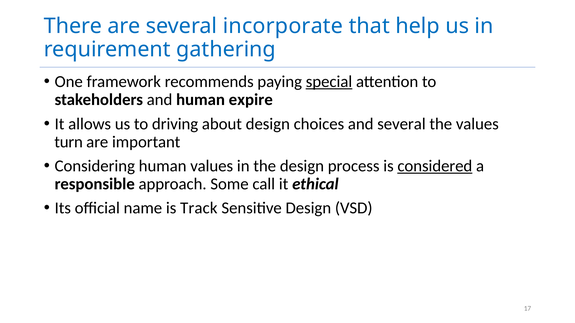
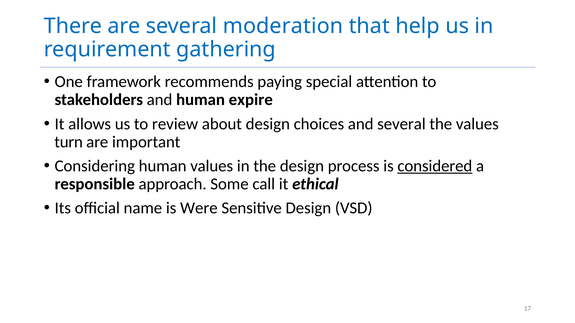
incorporate: incorporate -> moderation (283, 26)
special underline: present -> none (329, 82)
driving: driving -> review (175, 124)
Track: Track -> Were (199, 208)
